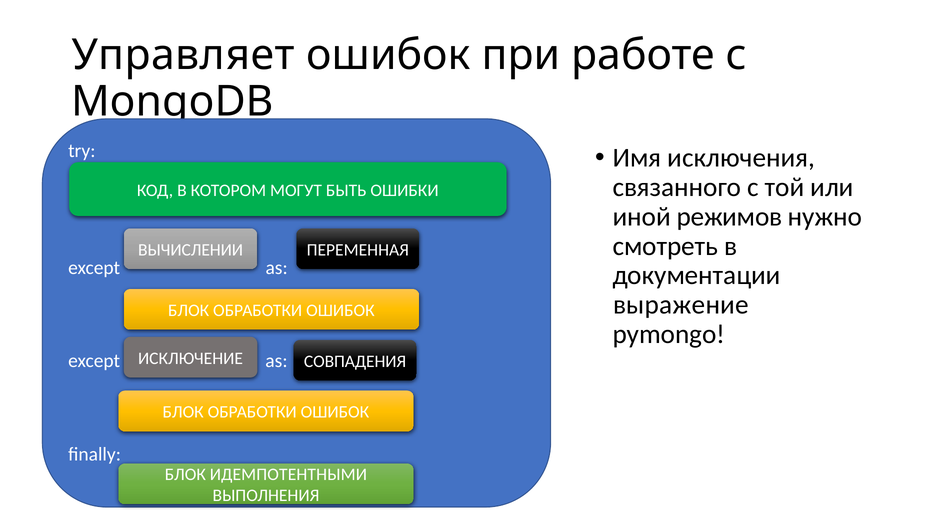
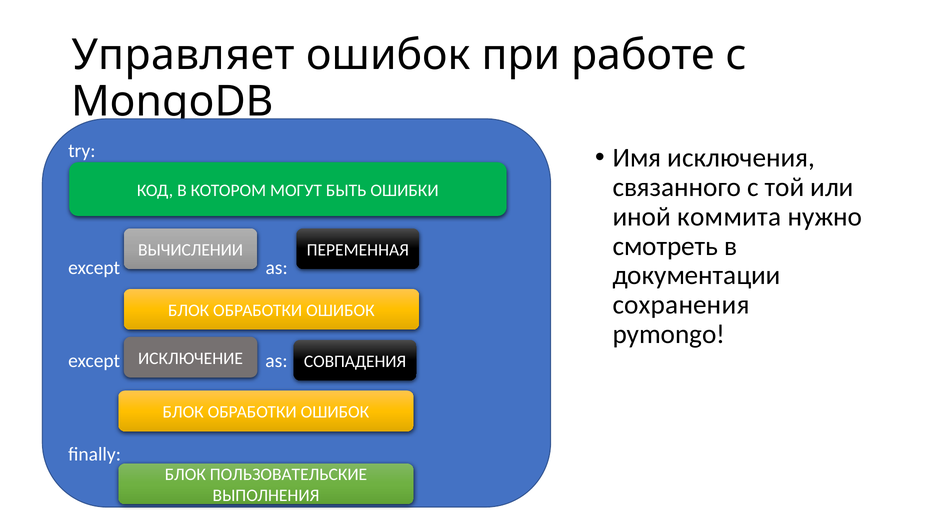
режимов: режимов -> коммита (729, 217)
выражение: выражение -> сохранения (681, 305)
ИДЕМПОТЕНТНЫМИ: ИДЕМПОТЕНТНЫМИ -> ПОЛЬЗОВАТЕЛЬСКИЕ (288, 475)
